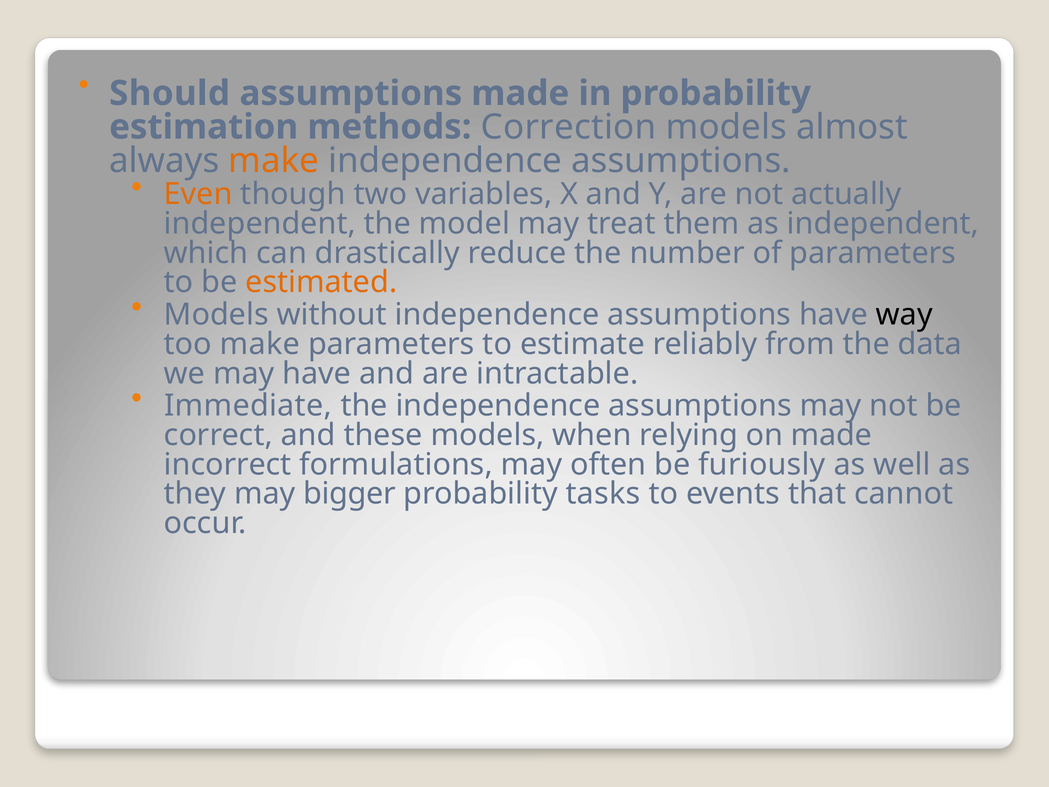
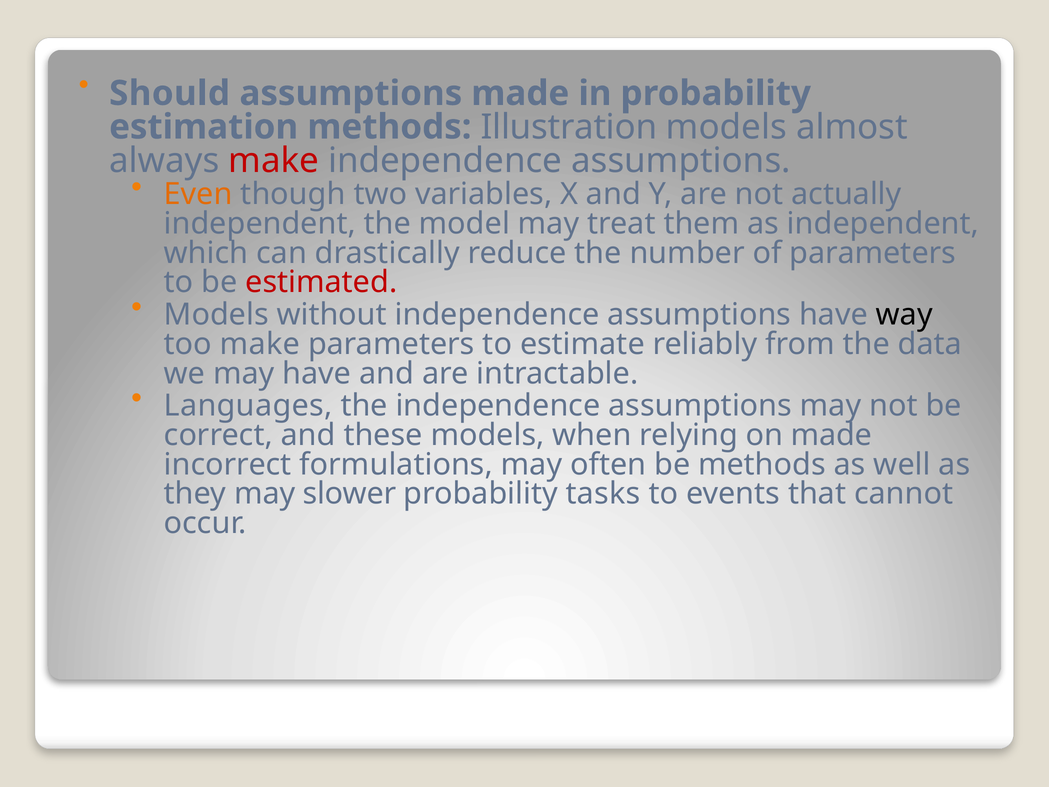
Correction: Correction -> Illustration (569, 127)
make colour: orange -> red (274, 161)
estimated colour: orange -> red (321, 282)
Immediate: Immediate -> Languages (248, 406)
be furiously: furiously -> methods (762, 464)
bigger: bigger -> slower (349, 494)
